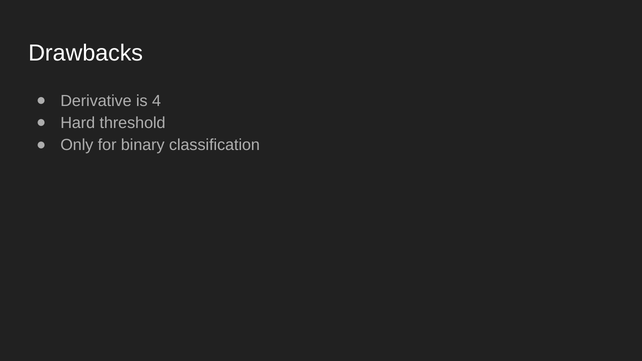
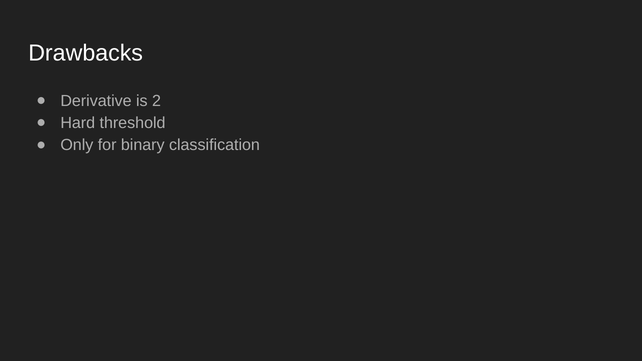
4: 4 -> 2 (157, 101)
